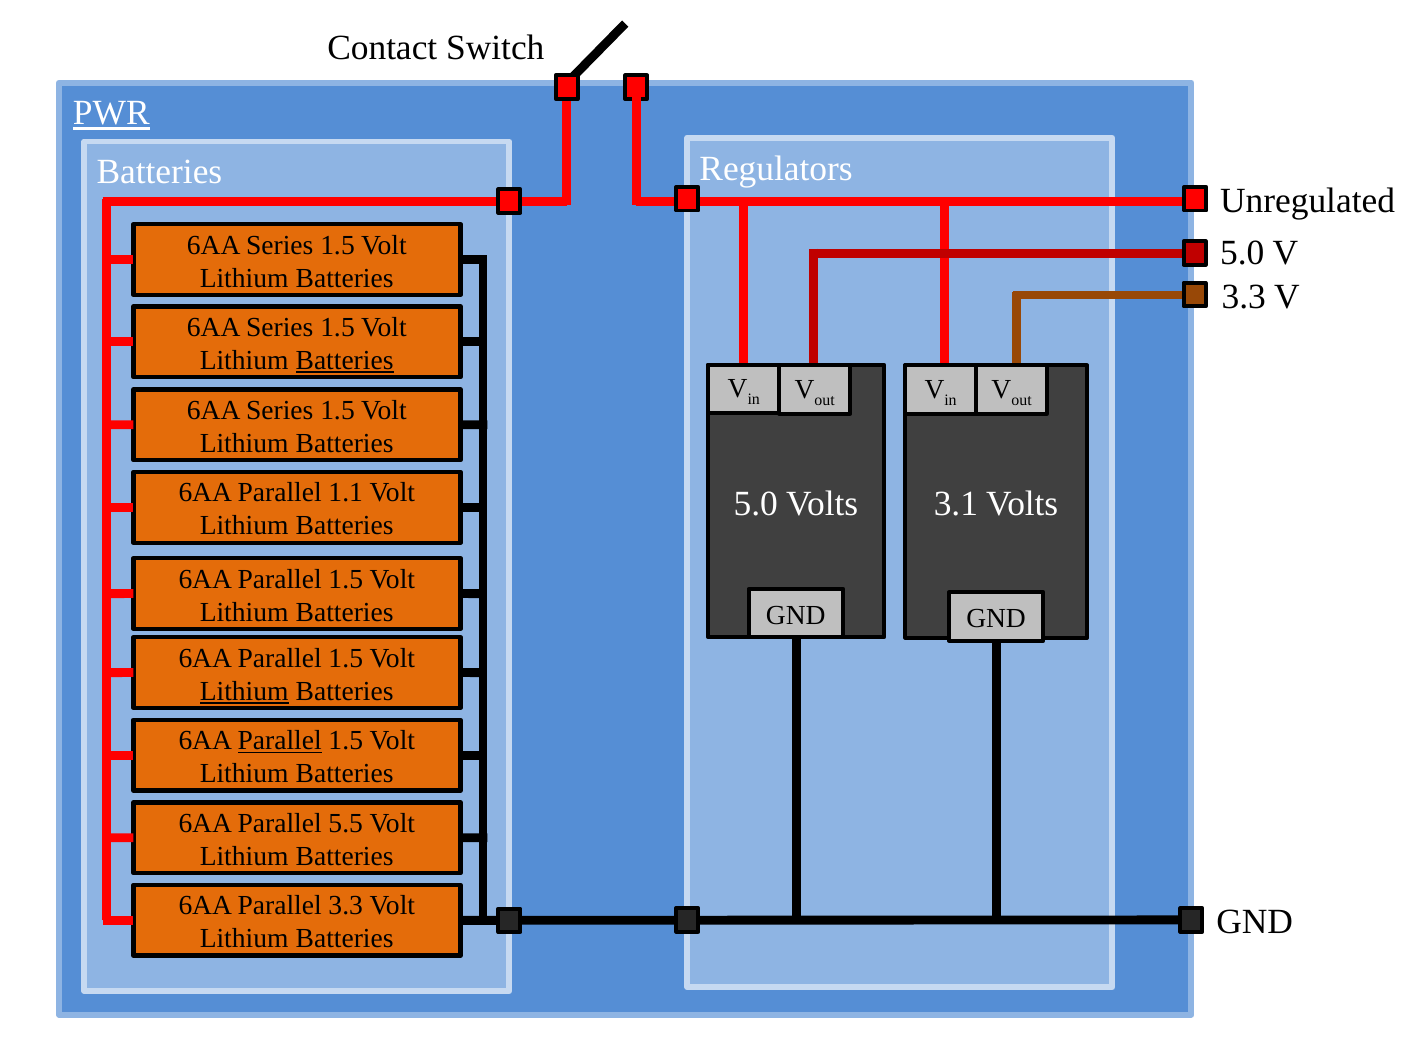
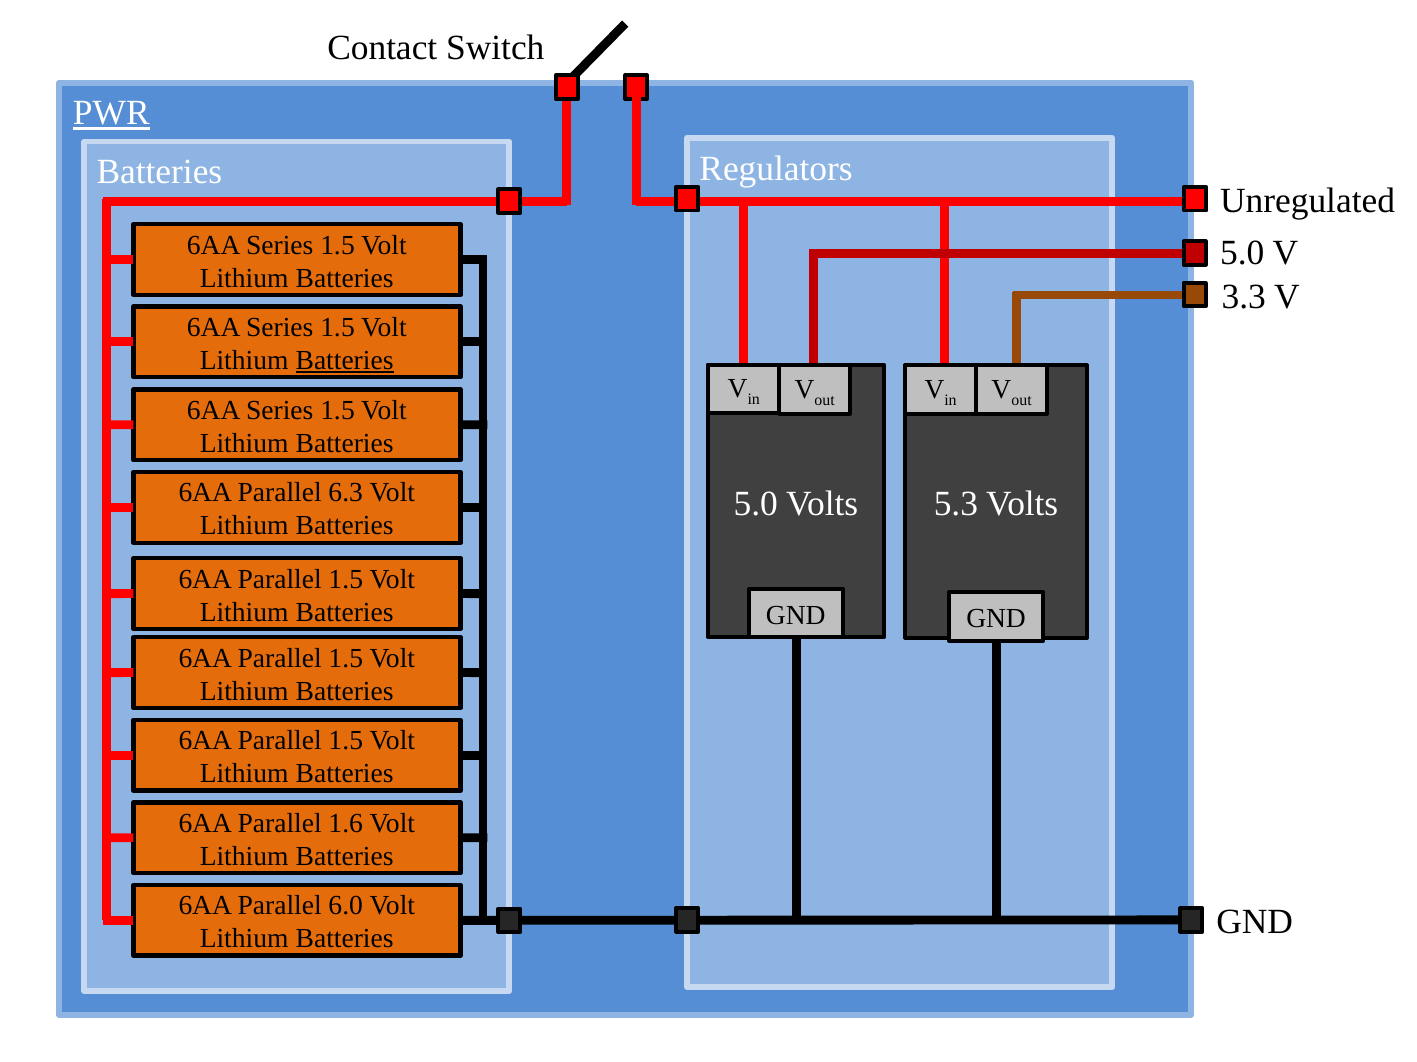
1.1: 1.1 -> 6.3 (346, 493)
3.1: 3.1 -> 5.3 (956, 504)
Lithium underline: present -> none (244, 691)
Parallel underline: present -> none (280, 741)
5.5: 5.5 -> 1.6 (346, 824)
Parallel 3.3: 3.3 -> 6.0 (346, 906)
